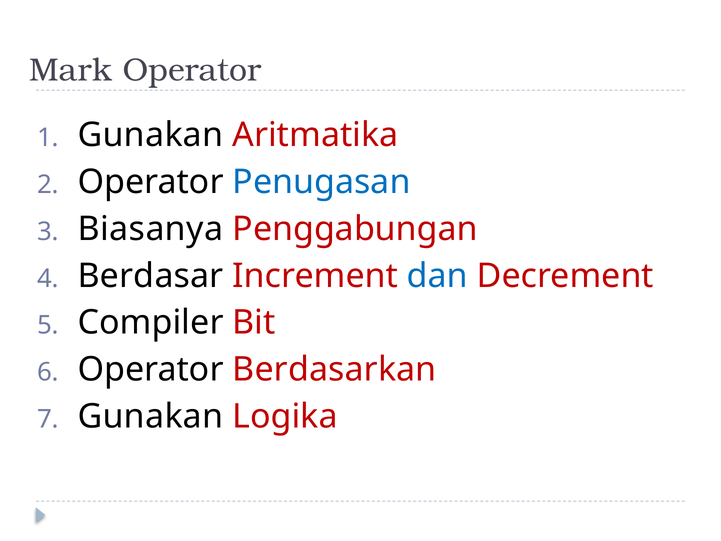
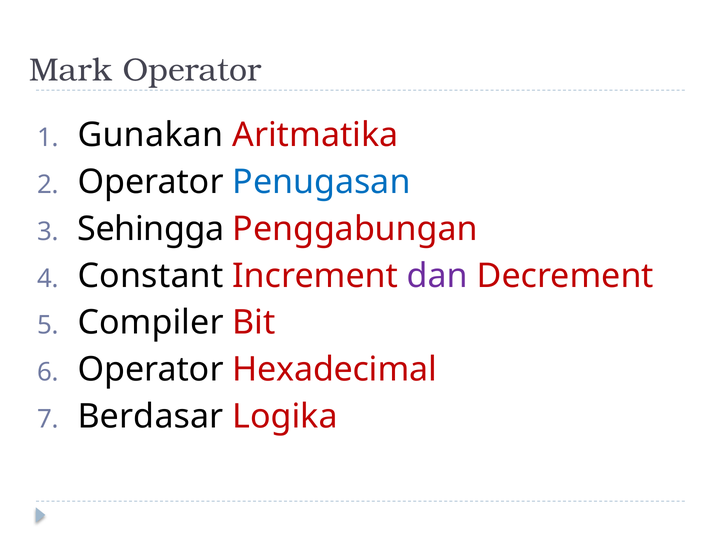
Biasanya: Biasanya -> Sehingga (151, 229)
Berdasar: Berdasar -> Constant (151, 276)
dan colour: blue -> purple (437, 276)
Berdasarkan: Berdasarkan -> Hexadecimal (335, 369)
Gunakan: Gunakan -> Berdasar (151, 416)
